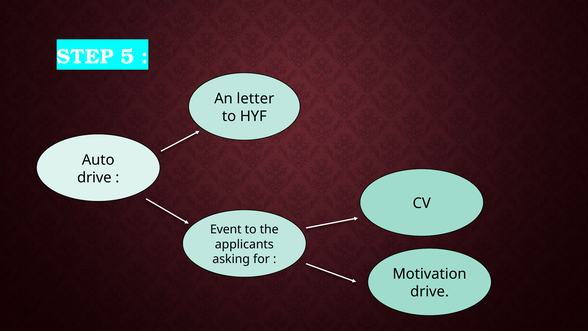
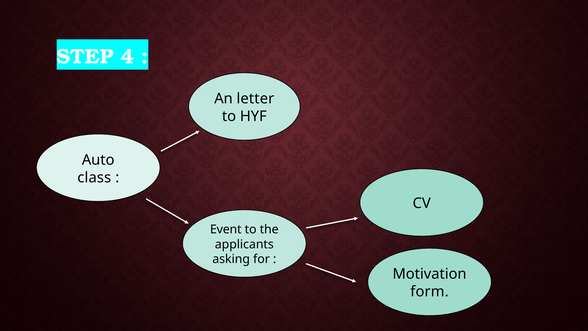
5: 5 -> 4 (127, 56)
drive: drive -> class (94, 177)
drive: drive -> form (429, 292)
